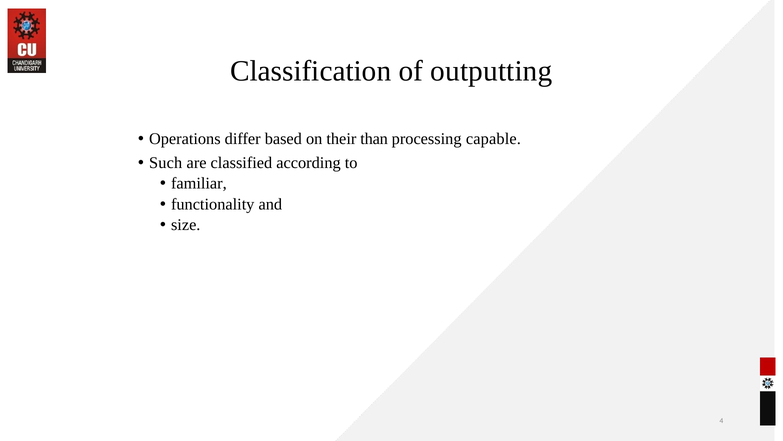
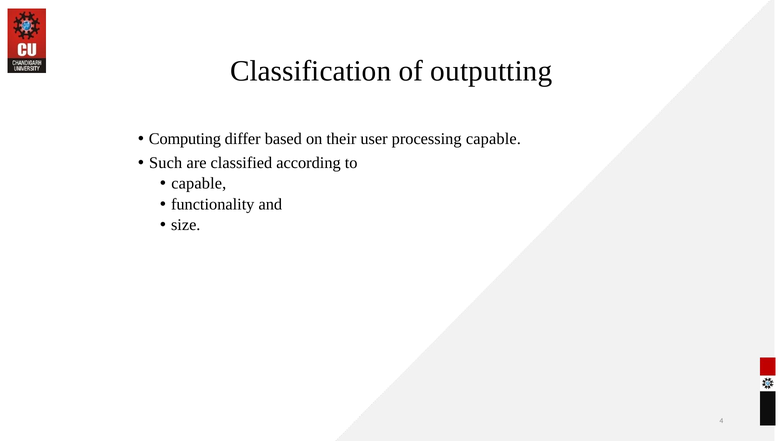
Operations: Operations -> Computing (185, 139)
than: than -> user (374, 139)
familiar: familiar -> capable (199, 183)
